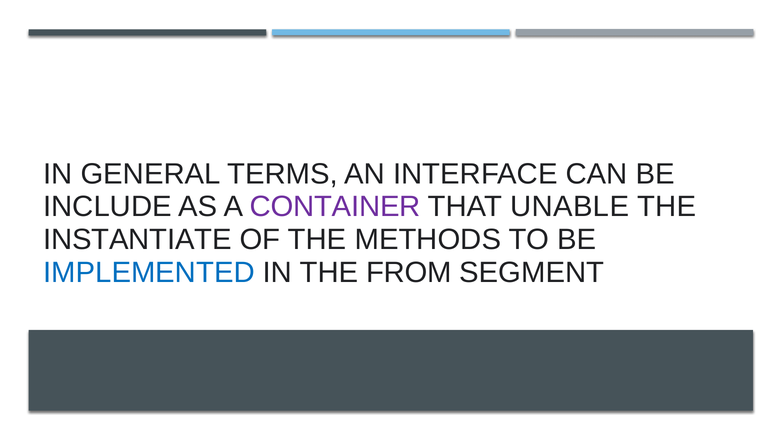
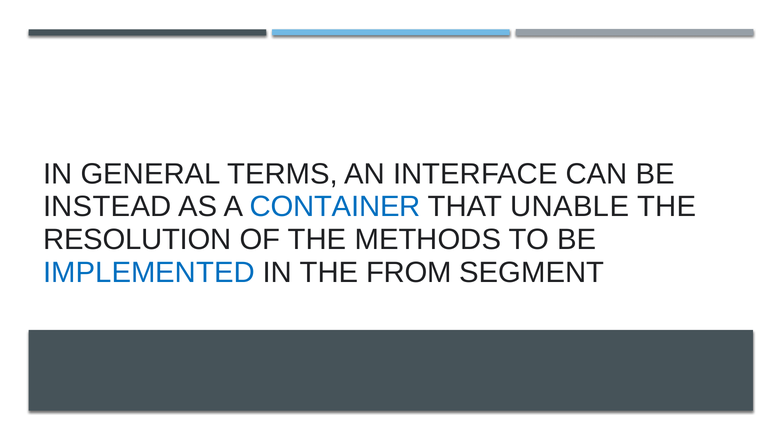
INCLUDE: INCLUDE -> INSTEAD (107, 207)
CONTAINER colour: purple -> blue (335, 207)
INSTANTIATE: INSTANTIATE -> RESOLUTION (137, 240)
